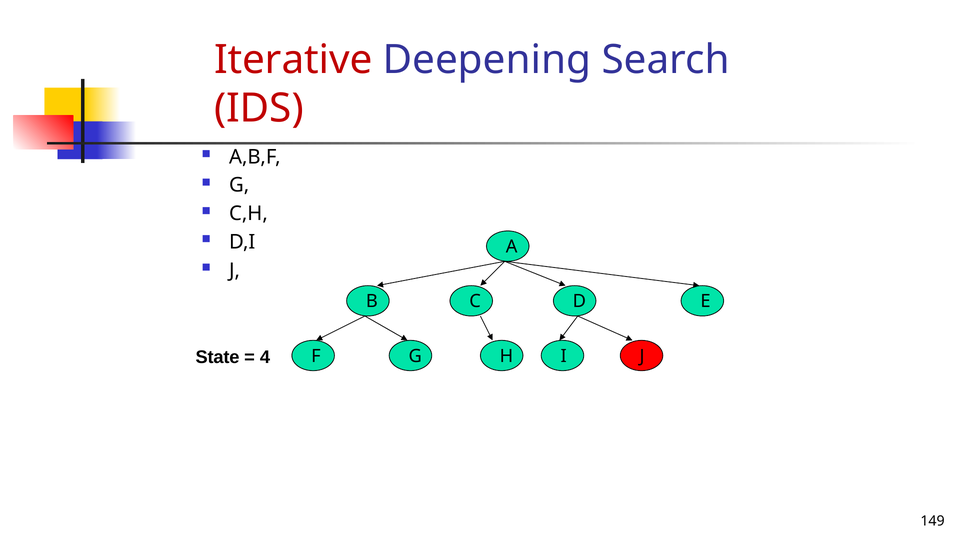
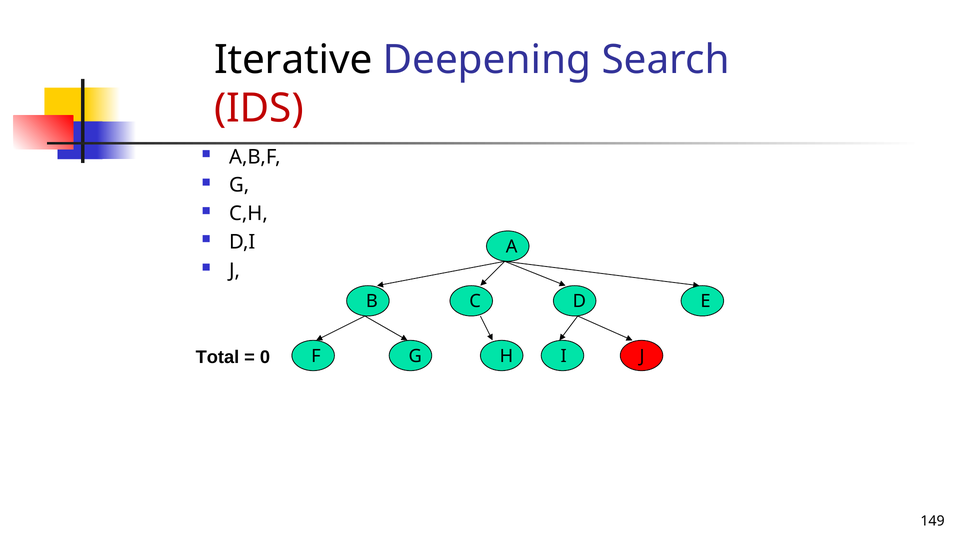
Iterative colour: red -> black (293, 60)
State: State -> Total (217, 357)
4: 4 -> 0 (265, 357)
